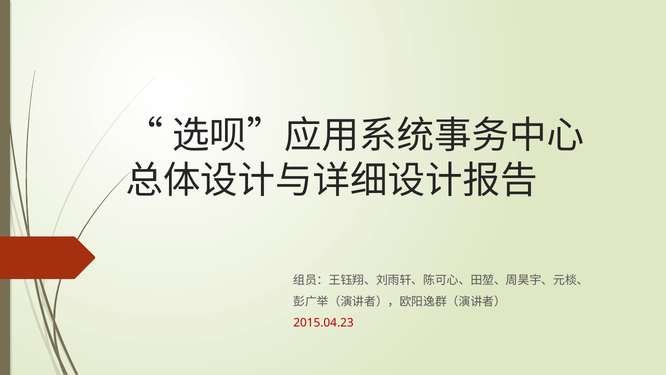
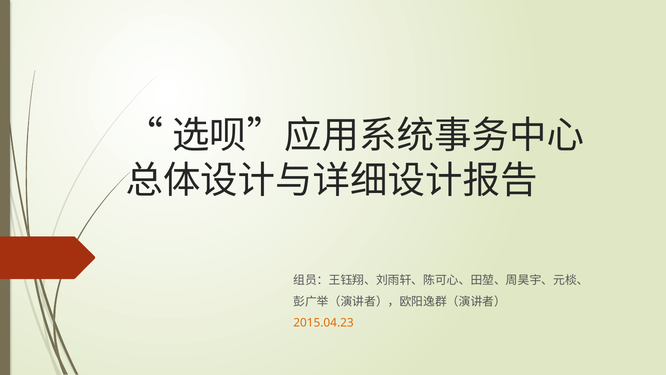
2015.04.23 colour: red -> orange (323, 323)
